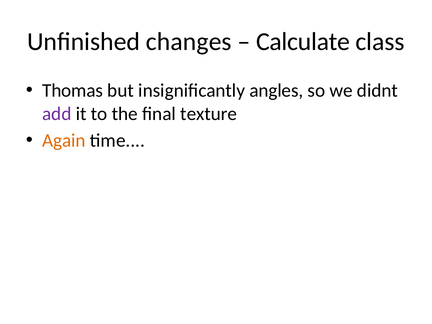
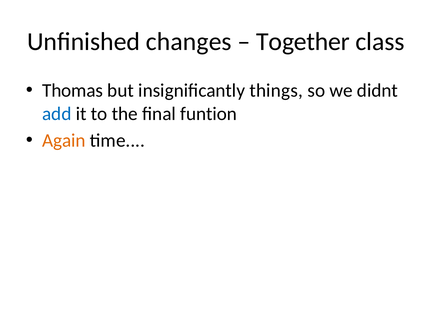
Calculate: Calculate -> Together (303, 42)
angles: angles -> things (276, 91)
add colour: purple -> blue (57, 114)
texture: texture -> funtion (209, 114)
